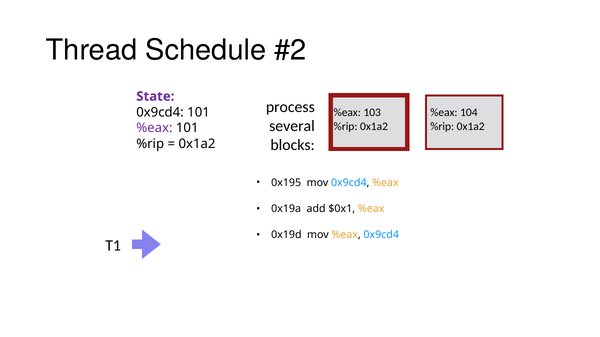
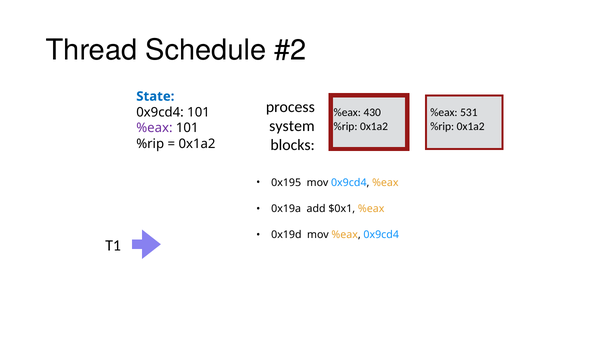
State colour: purple -> blue (155, 97)
103: 103 -> 430 (372, 113)
104: 104 -> 531 (469, 113)
several: several -> system (292, 126)
